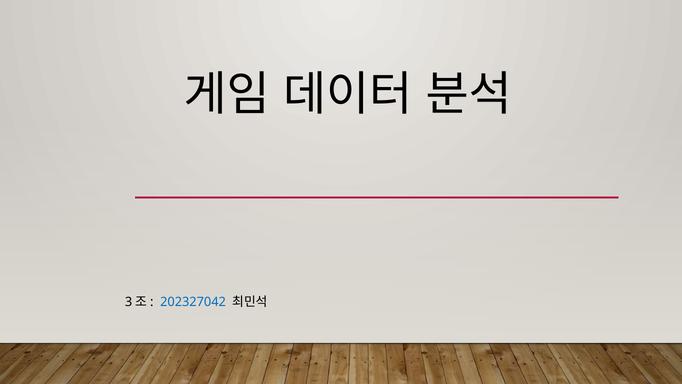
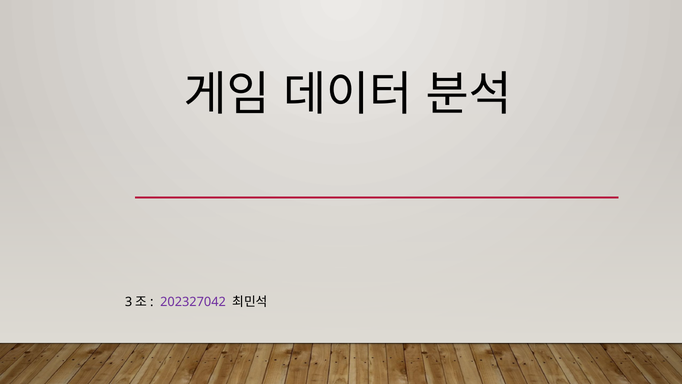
202327042 colour: blue -> purple (193, 302)
